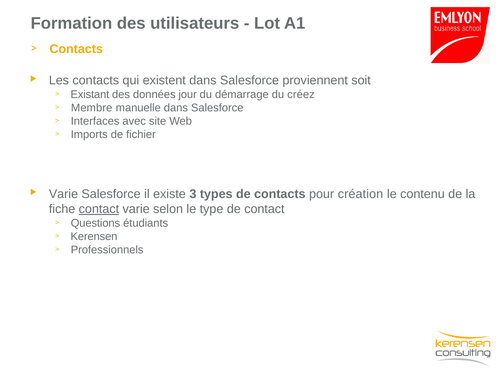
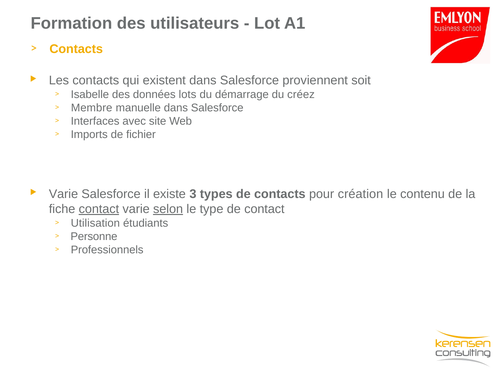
Existant: Existant -> Isabelle (90, 94)
jour: jour -> lots (188, 94)
selon underline: none -> present (168, 209)
Questions: Questions -> Utilisation (95, 223)
Kerensen: Kerensen -> Personne (94, 236)
